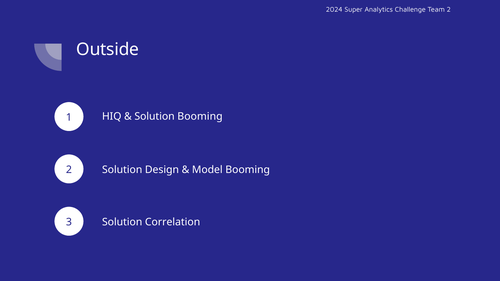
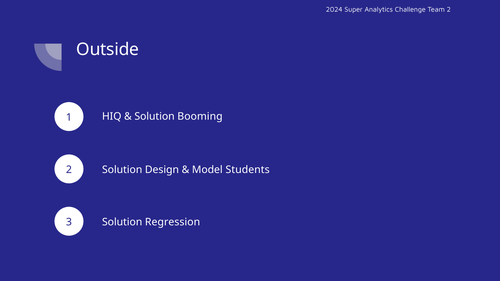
Model Booming: Booming -> Students (248, 170)
Correlation: Correlation -> Regression (173, 222)
